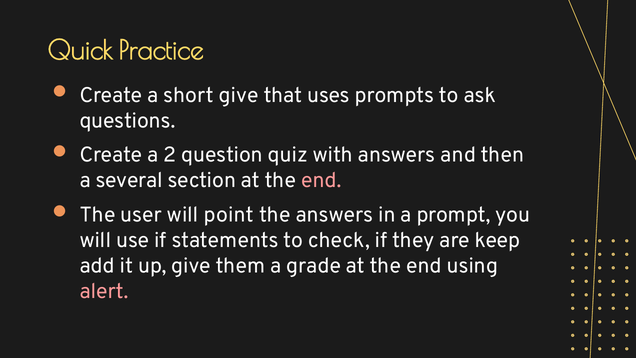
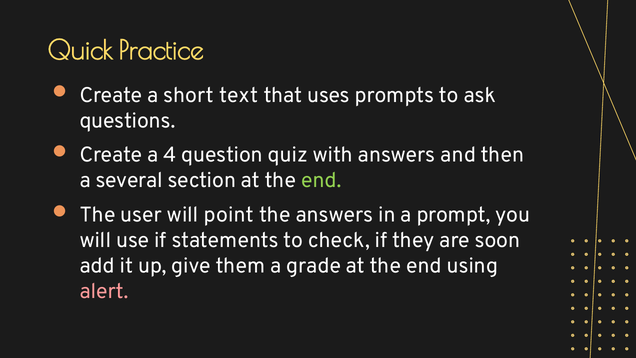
short give: give -> text (239, 95)
2: 2 -> 4 (170, 155)
end colour: pink -> light green (321, 180)
keep: keep -> soon (497, 240)
